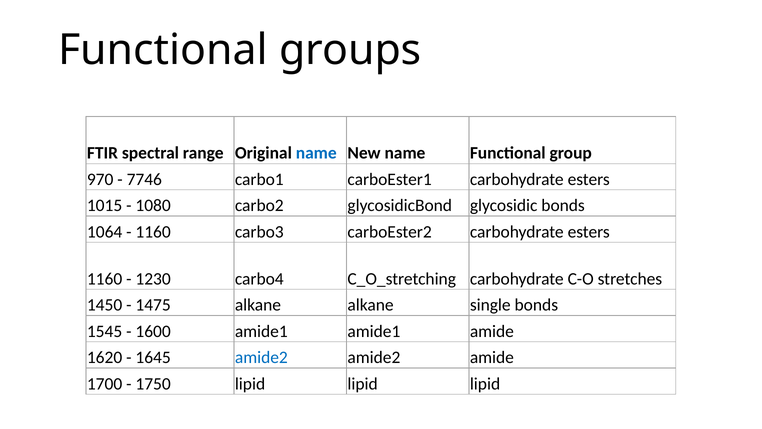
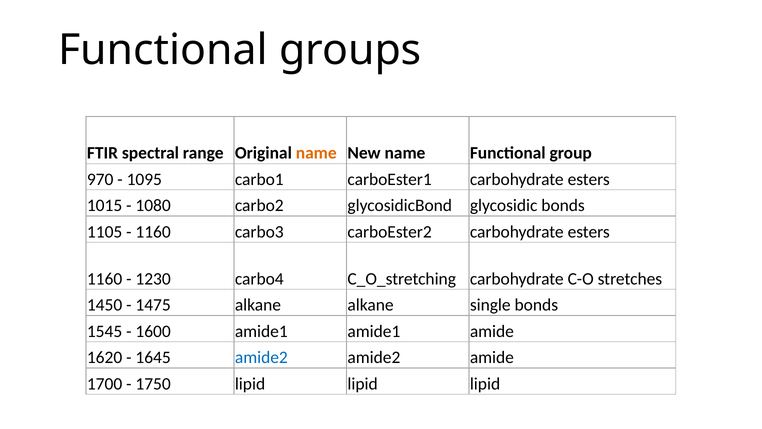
name colour: blue -> orange (316, 153)
7746: 7746 -> 1095 (144, 179)
1064: 1064 -> 1105 (105, 232)
